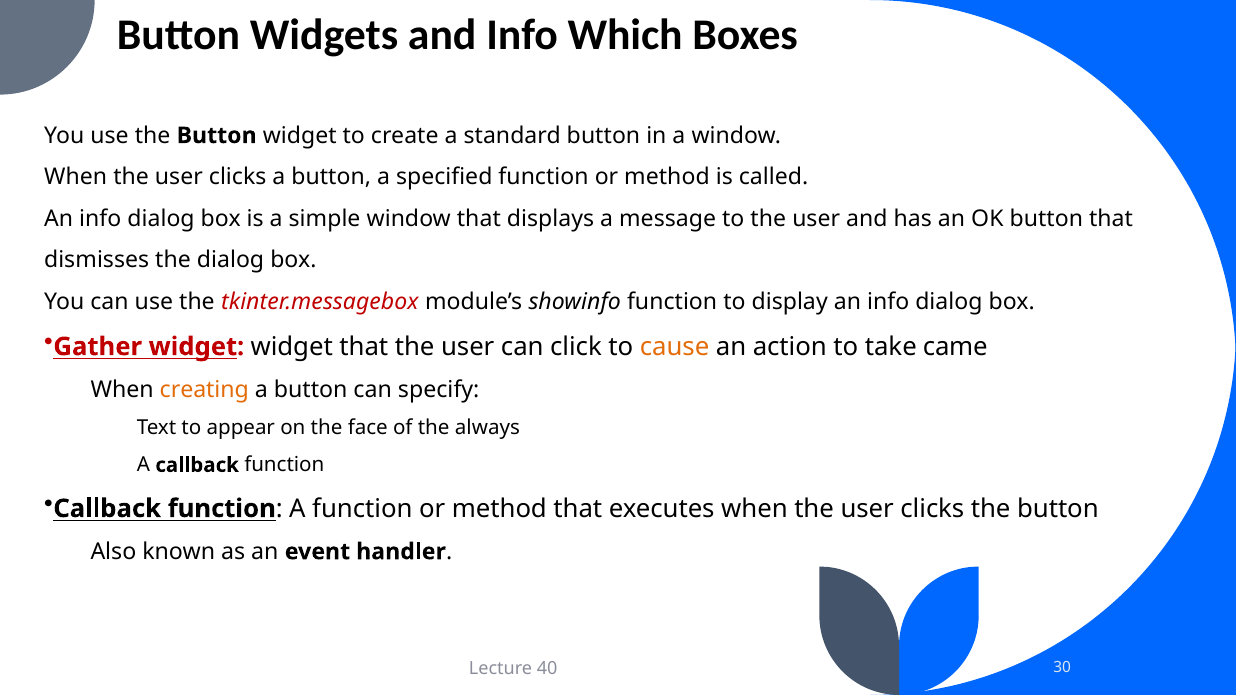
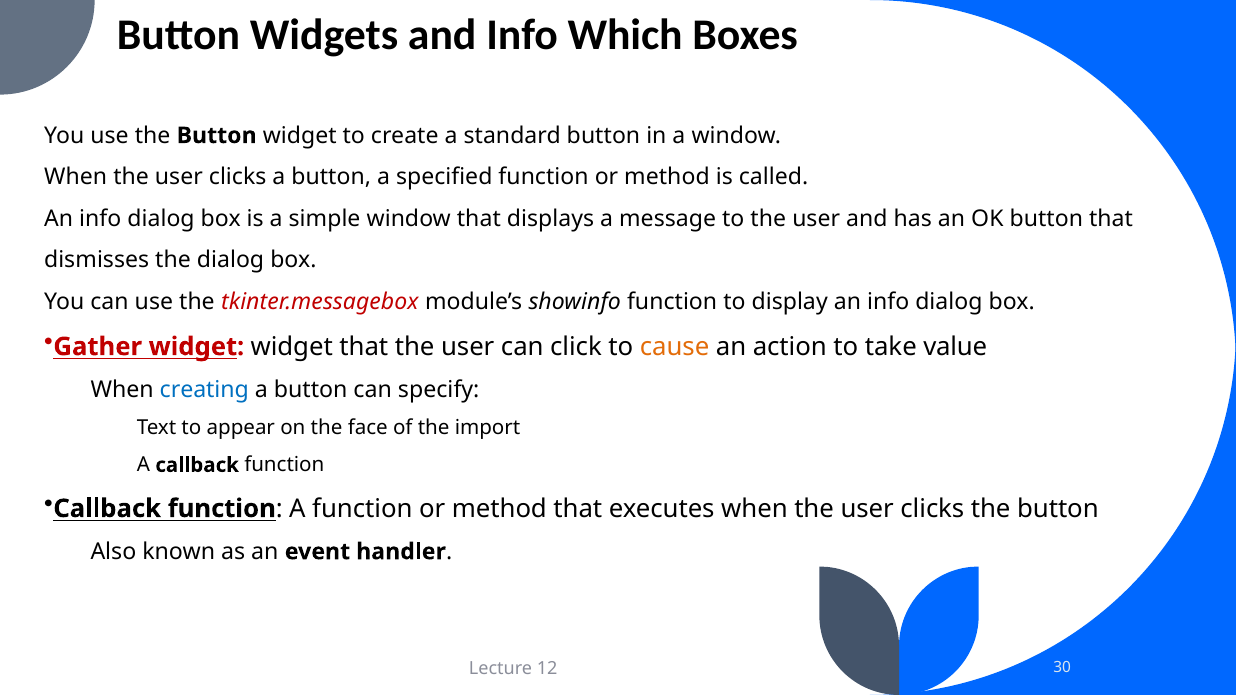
came: came -> value (955, 347)
creating colour: orange -> blue (204, 390)
always: always -> import (488, 428)
40: 40 -> 12 (547, 669)
